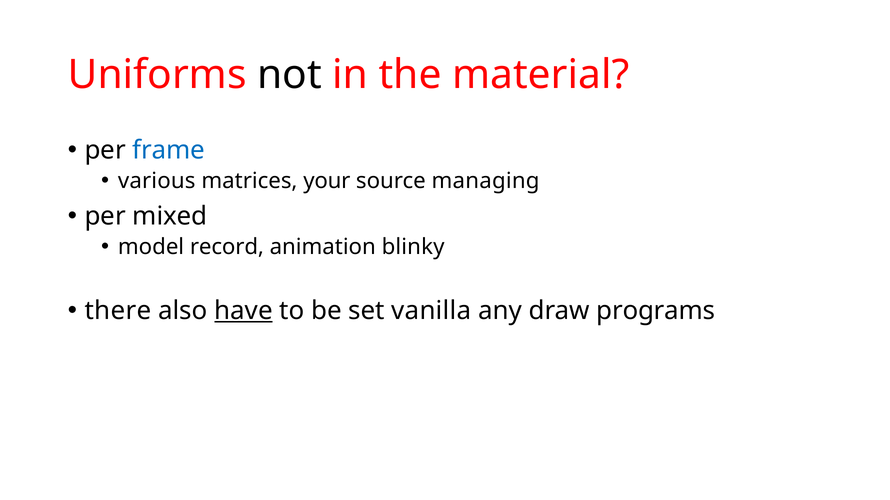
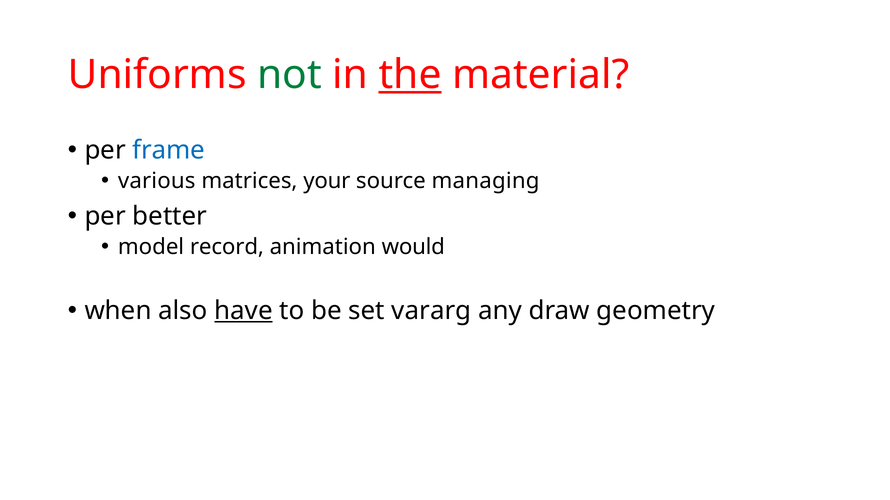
not colour: black -> green (289, 75)
the underline: none -> present (410, 75)
mixed: mixed -> better (170, 216)
blinky: blinky -> would (413, 247)
there: there -> when (118, 311)
vanilla: vanilla -> vararg (431, 311)
programs: programs -> geometry (656, 311)
